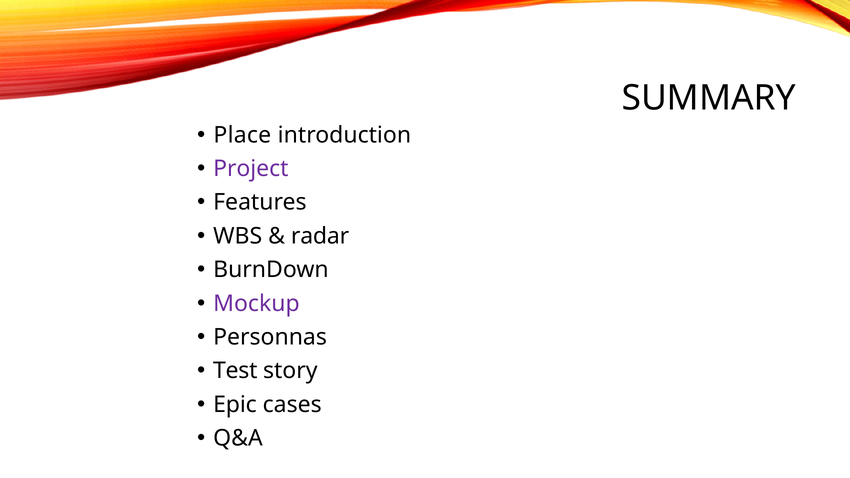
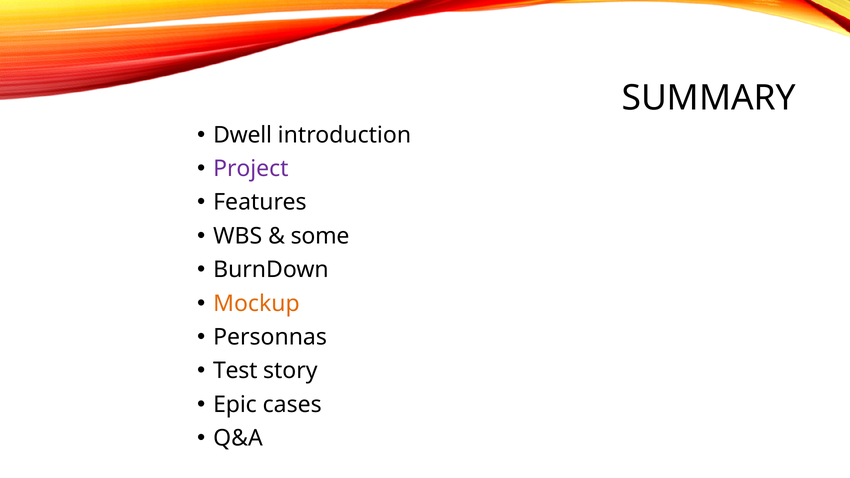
Place: Place -> Dwell (243, 135)
radar: radar -> some (320, 236)
Mockup colour: purple -> orange (256, 304)
